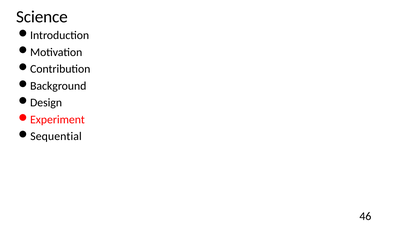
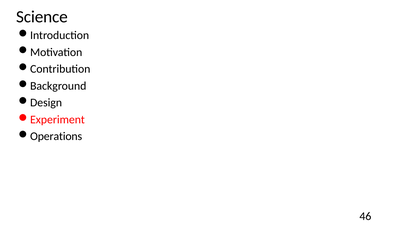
Sequential: Sequential -> Operations (56, 136)
